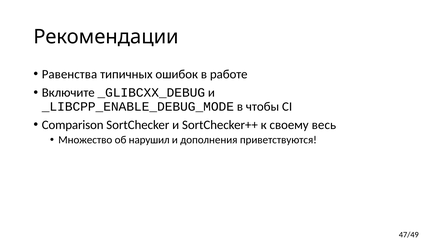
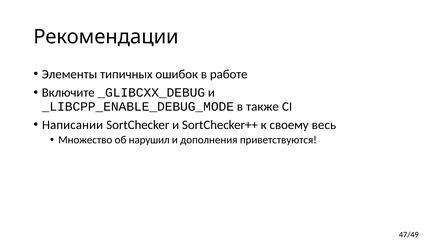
Равенства: Равенства -> Элементы (70, 74)
чтобы: чтобы -> также (262, 107)
Comparison: Comparison -> Написании (73, 125)
